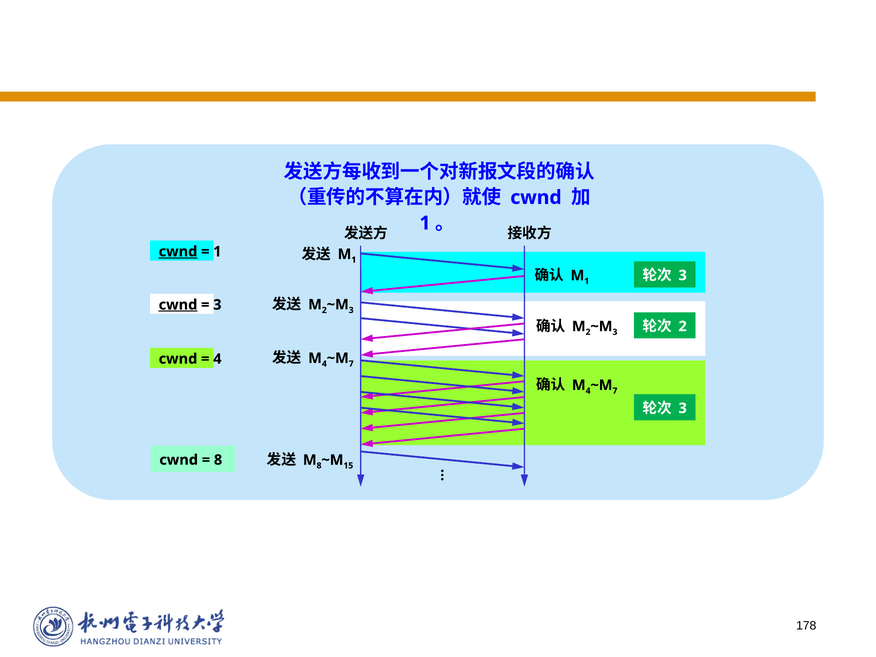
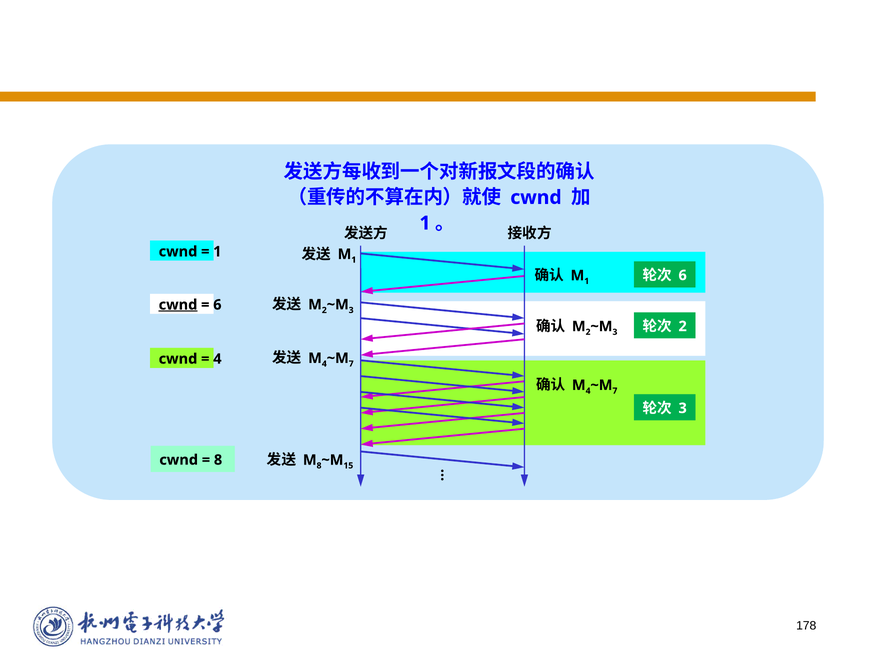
cwnd underline: present -> none (178, 252)
3: 3 -> 6 (683, 275)
3: 3 -> 6 (217, 305)
